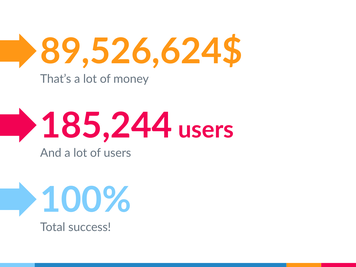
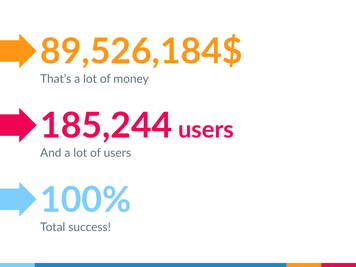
89,526,624$: 89,526,624$ -> 89,526,184$ (141, 52)
